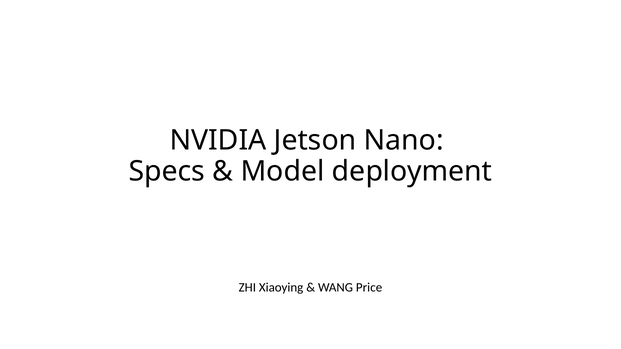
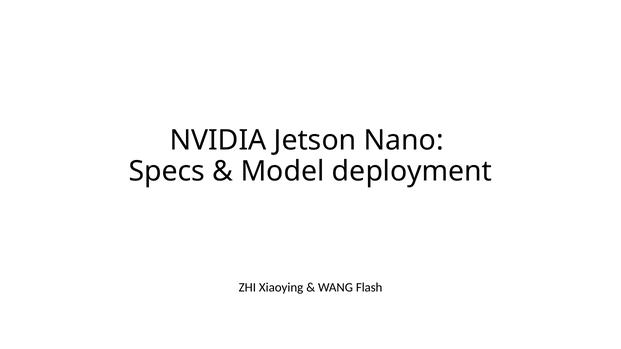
Price: Price -> Flash (369, 288)
